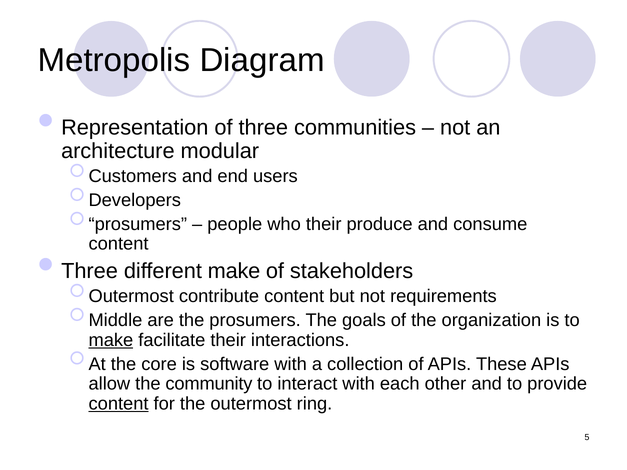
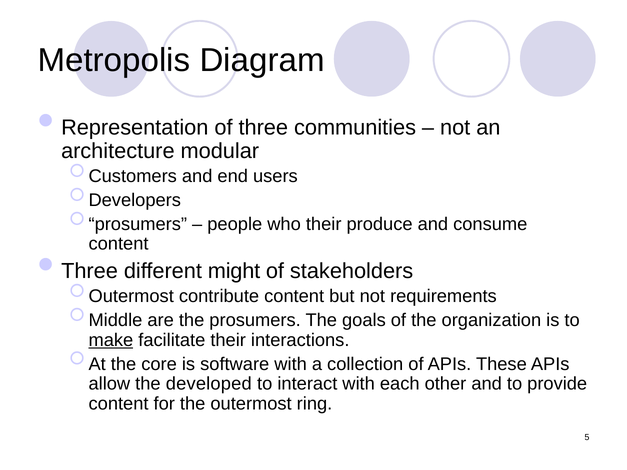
different make: make -> might (234, 271)
community: community -> developed (209, 384)
content underline: present -> none (119, 404)
